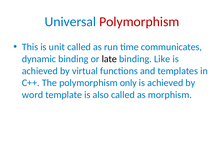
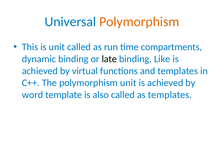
Polymorphism colour: red -> orange (139, 22)
communicates: communicates -> compartments (171, 47)
polymorphism only: only -> unit (128, 83)
as morphism: morphism -> templates (170, 95)
